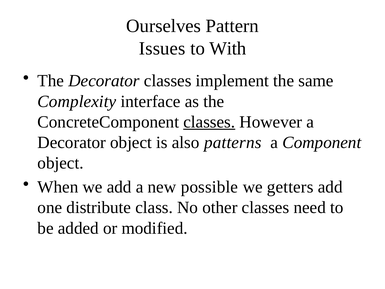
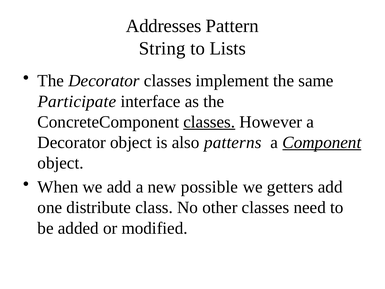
Ourselves: Ourselves -> Addresses (164, 26)
Issues: Issues -> String (162, 48)
With: With -> Lists (228, 48)
Complexity: Complexity -> Participate (77, 101)
Component underline: none -> present (322, 142)
